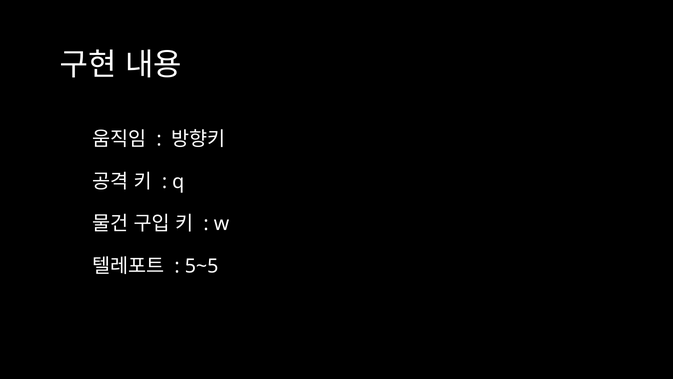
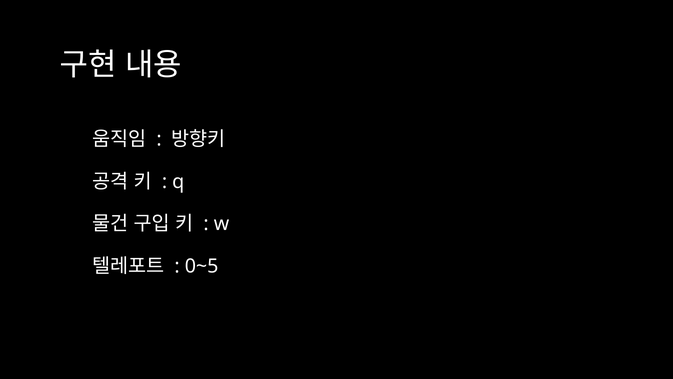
5~5: 5~5 -> 0~5 (202, 266)
